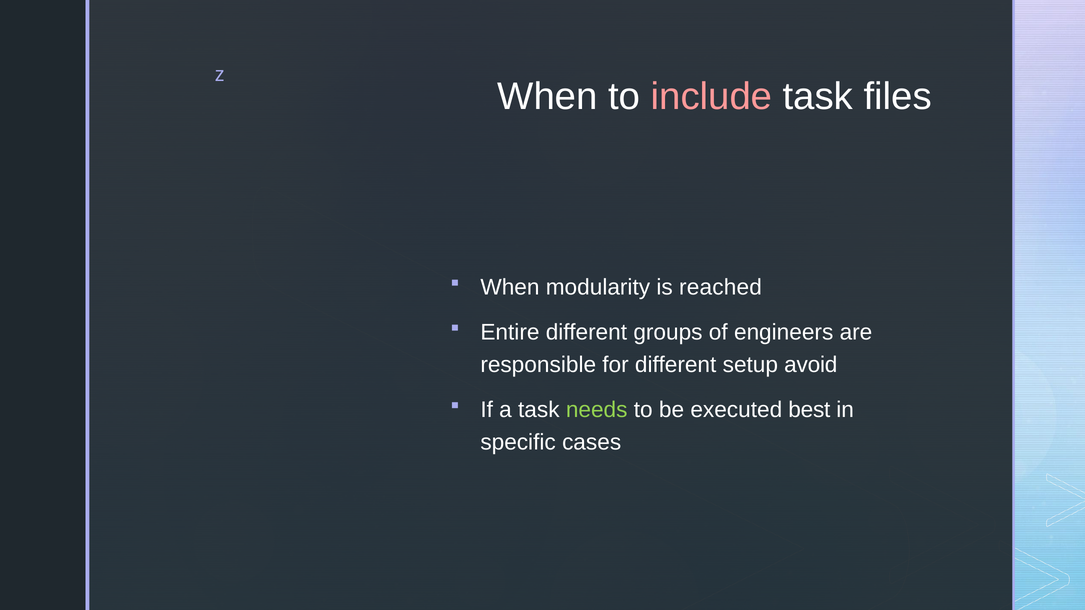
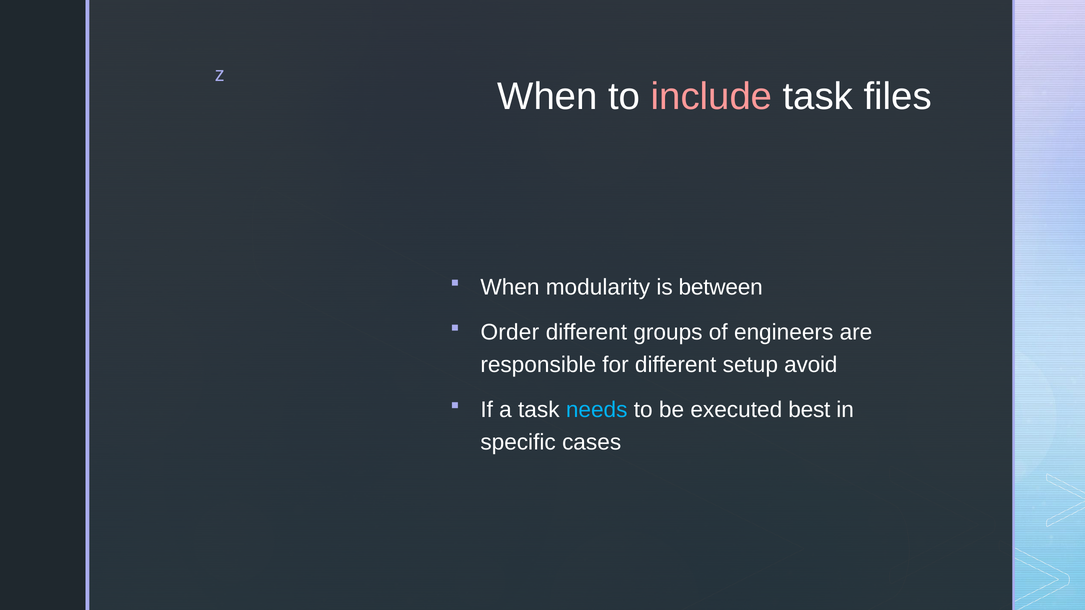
reached: reached -> between (721, 287)
Entire: Entire -> Order (510, 332)
needs colour: light green -> light blue (597, 410)
